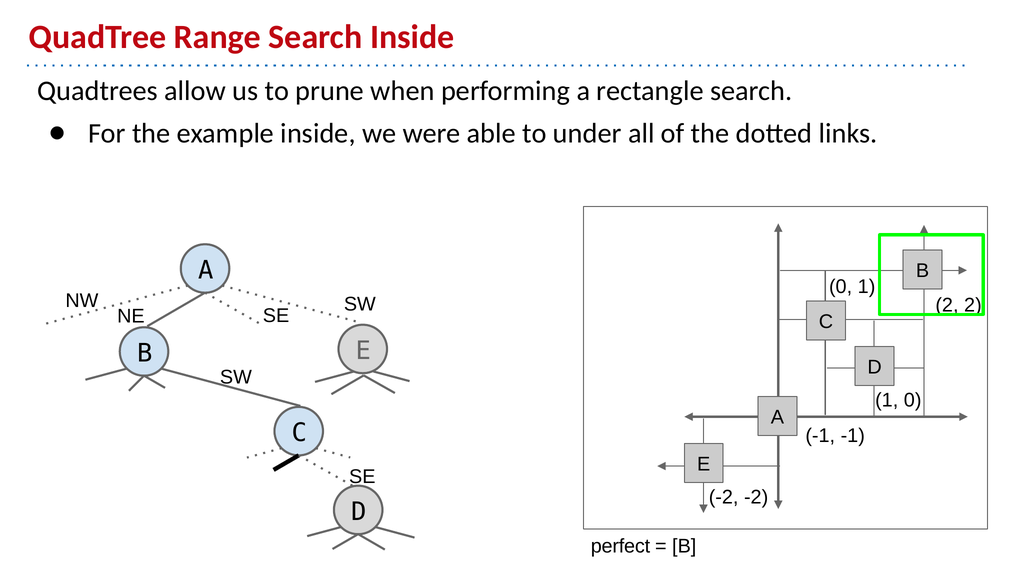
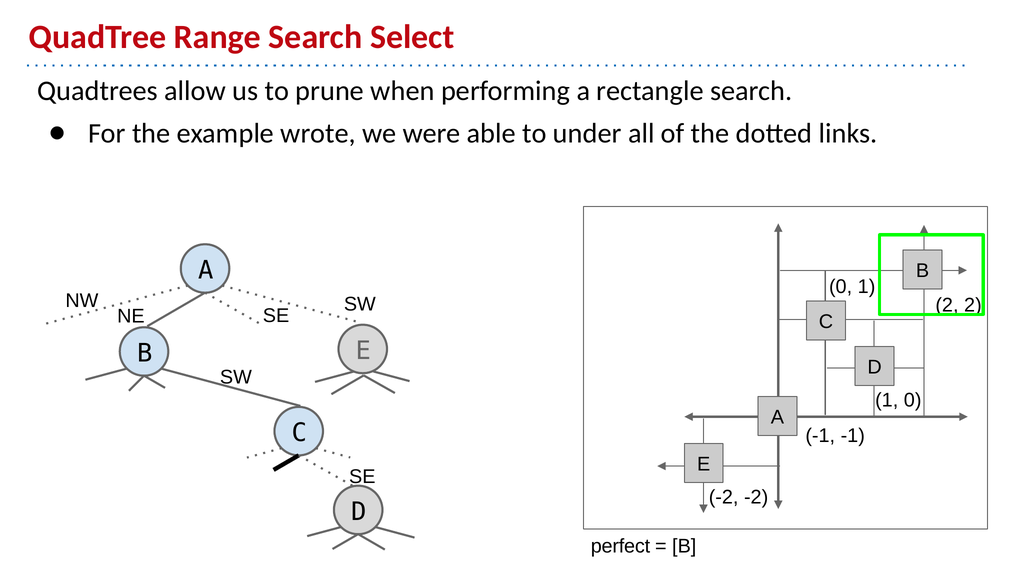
Search Inside: Inside -> Select (412, 37)
example inside: inside -> wrote (318, 134)
